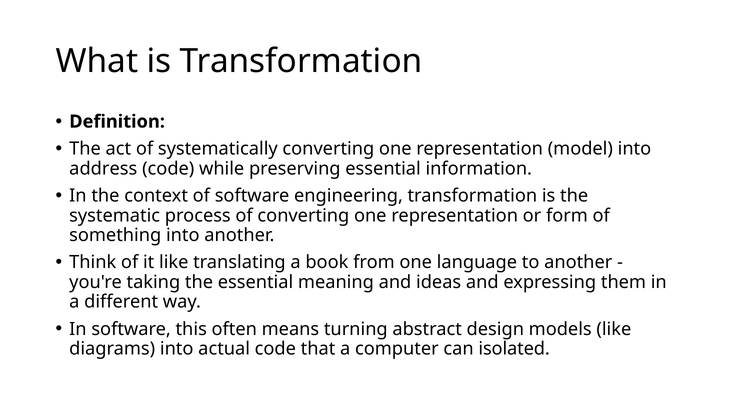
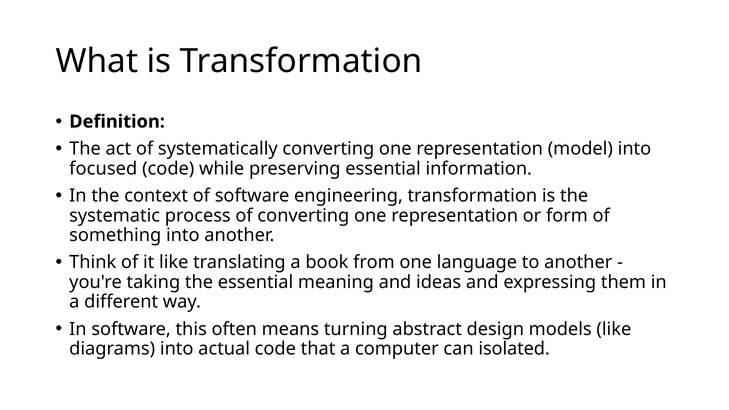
address: address -> focused (103, 169)
